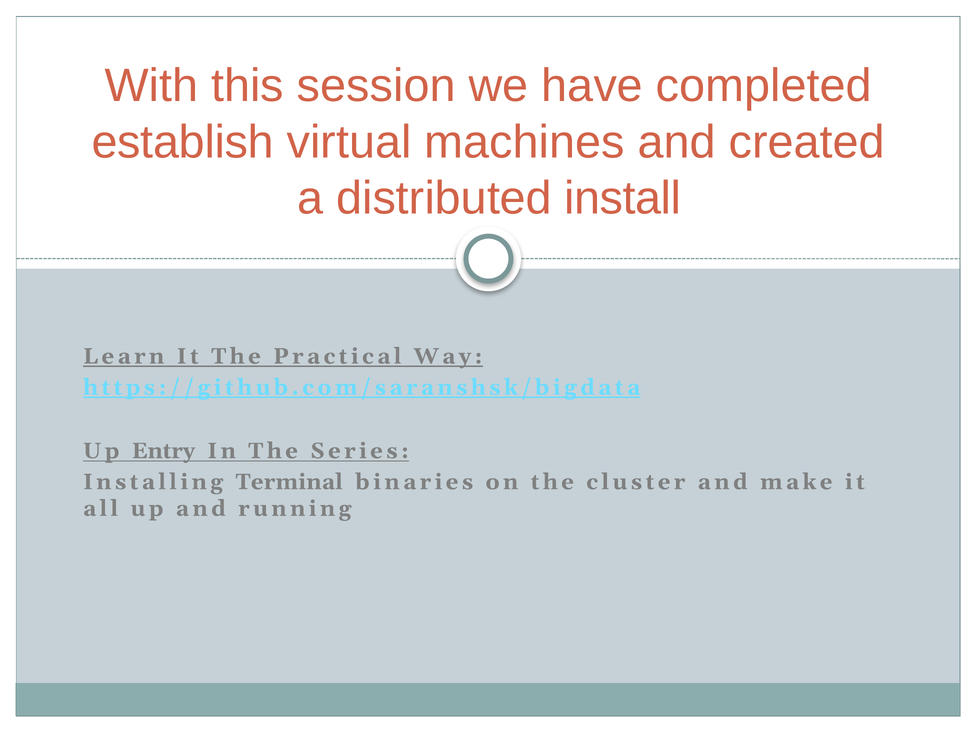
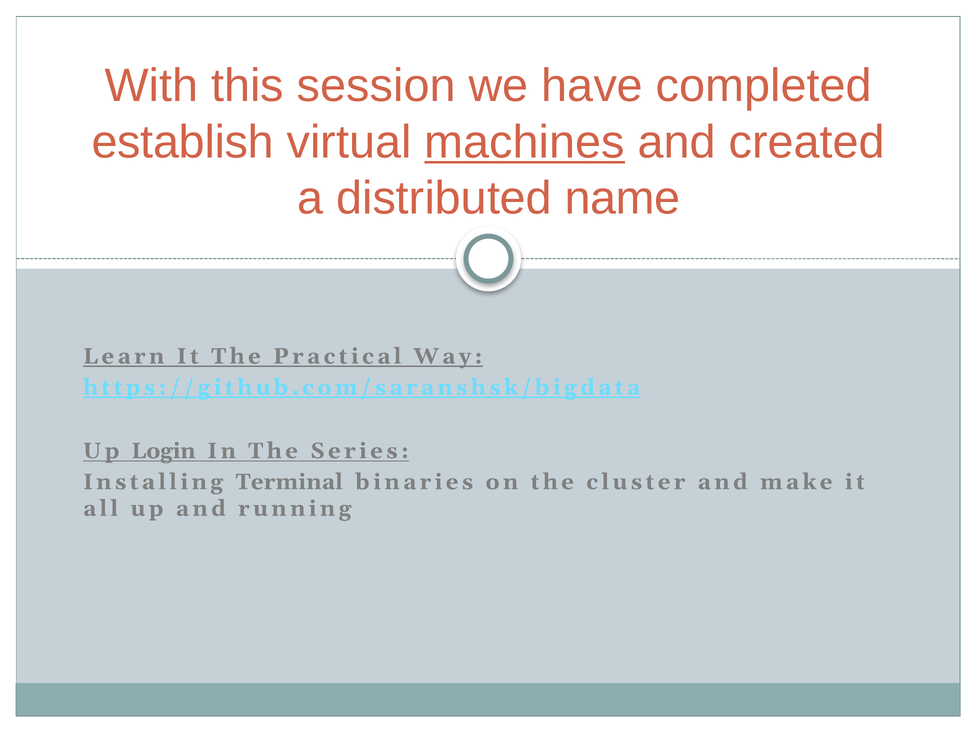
machines underline: none -> present (525, 142)
install: install -> name (623, 198)
Entry: Entry -> Login (163, 451)
